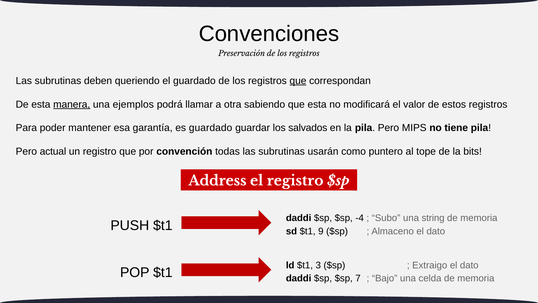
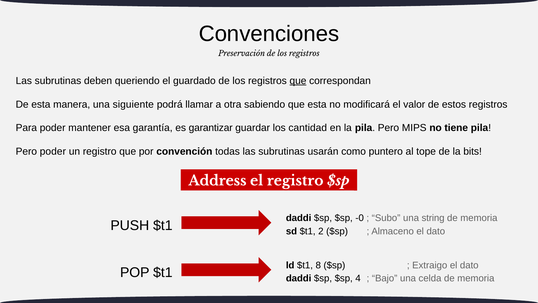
manera underline: present -> none (72, 104)
ejemplos: ejemplos -> siguiente (133, 104)
es guardado: guardado -> garantizar (211, 128)
salvados: salvados -> cantidad (308, 128)
Pero actual: actual -> poder (53, 151)
-4: -4 -> -0 (360, 218)
9: 9 -> 2 (321, 231)
3: 3 -> 8 (318, 265)
7: 7 -> 4 (358, 278)
